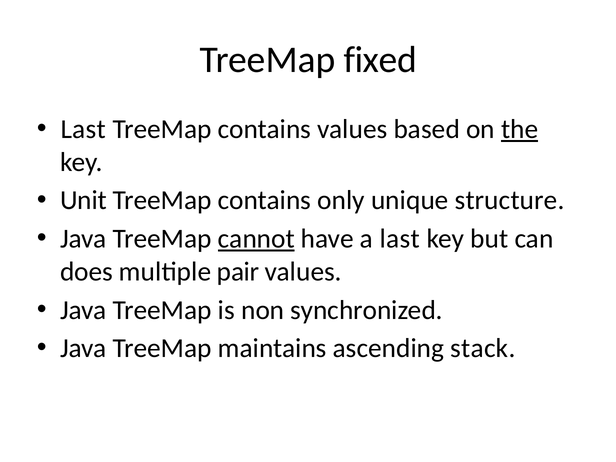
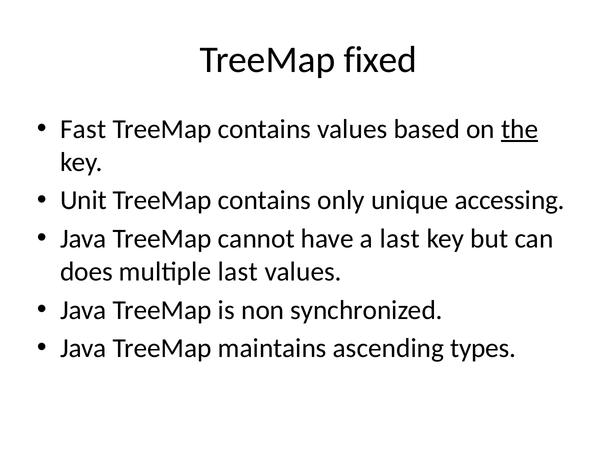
Last: Last -> Fast (83, 129)
structure: structure -> accessing (510, 200)
cannot underline: present -> none (256, 239)
multiple pair: pair -> last (238, 272)
stack: stack -> types (483, 348)
